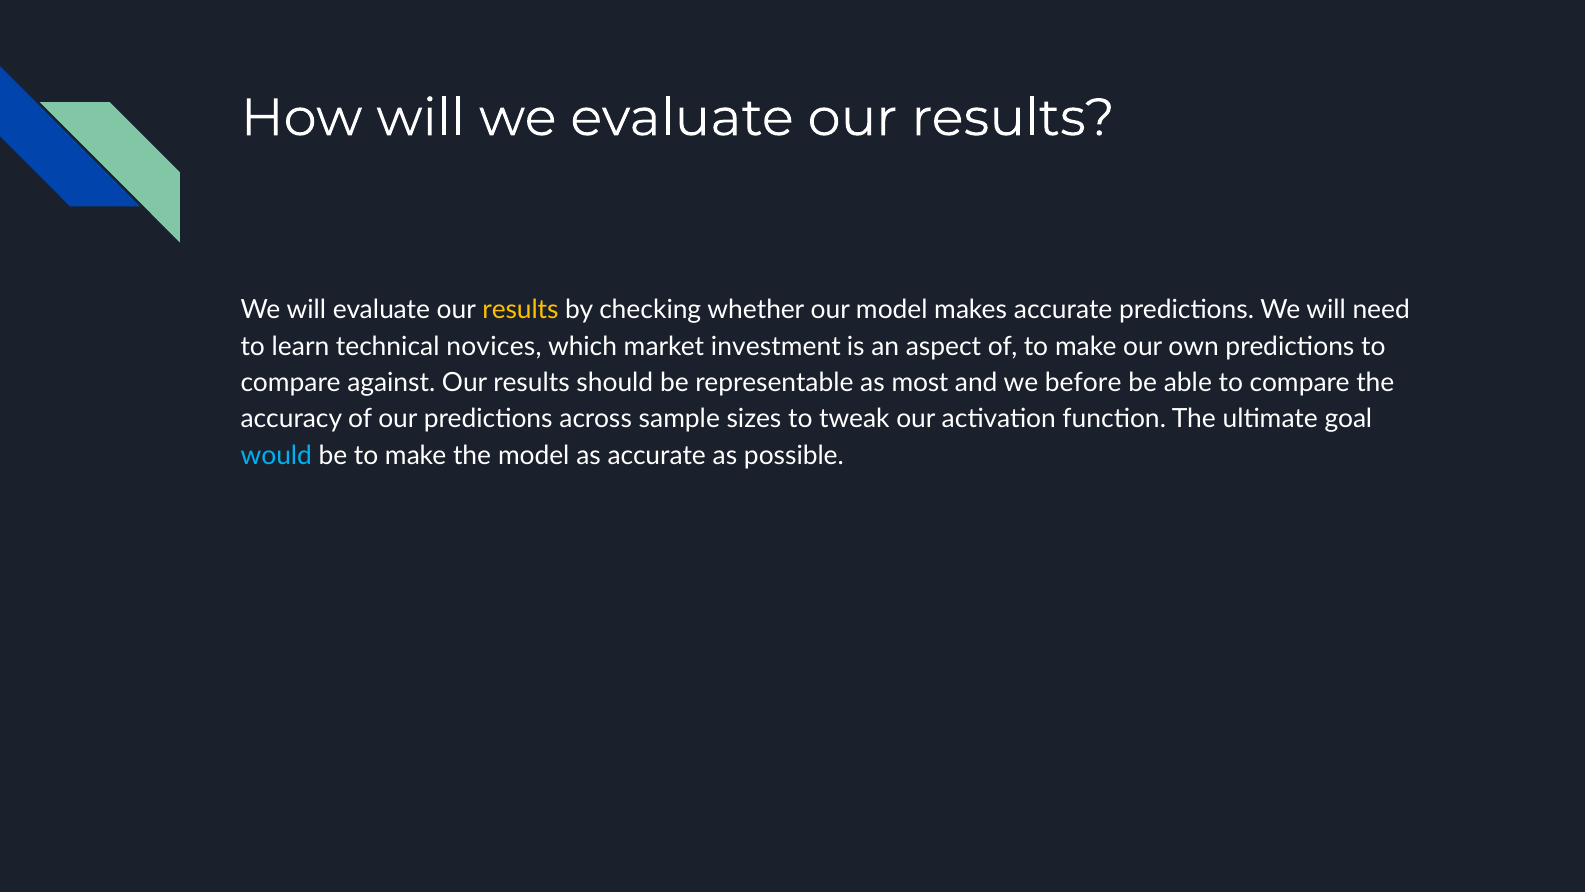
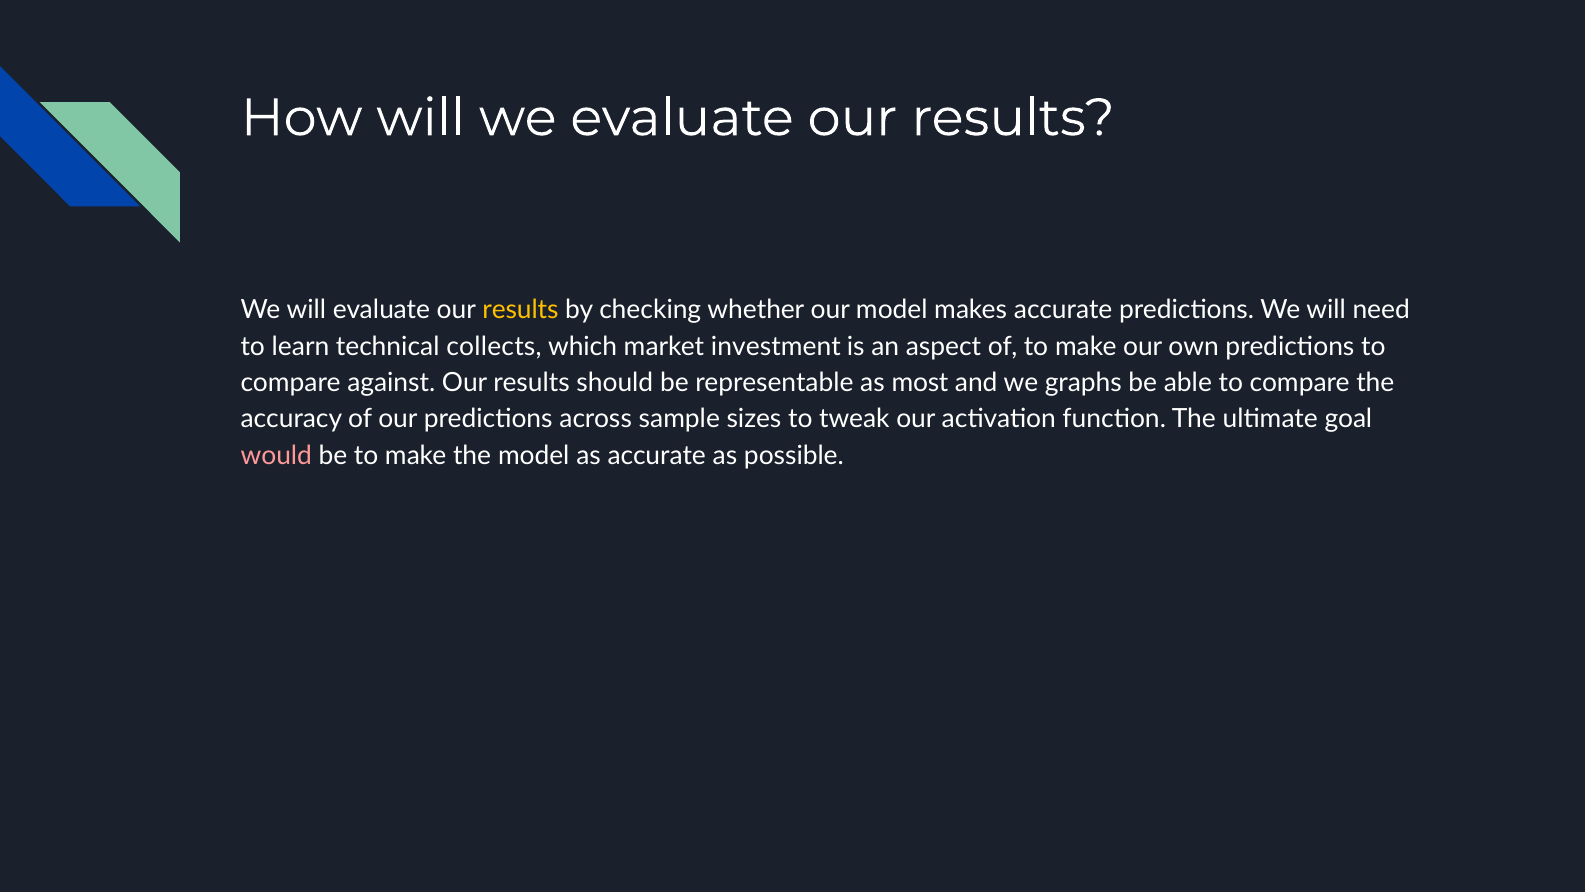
novices: novices -> collects (494, 346)
before: before -> graphs (1083, 383)
would colour: light blue -> pink (276, 455)
